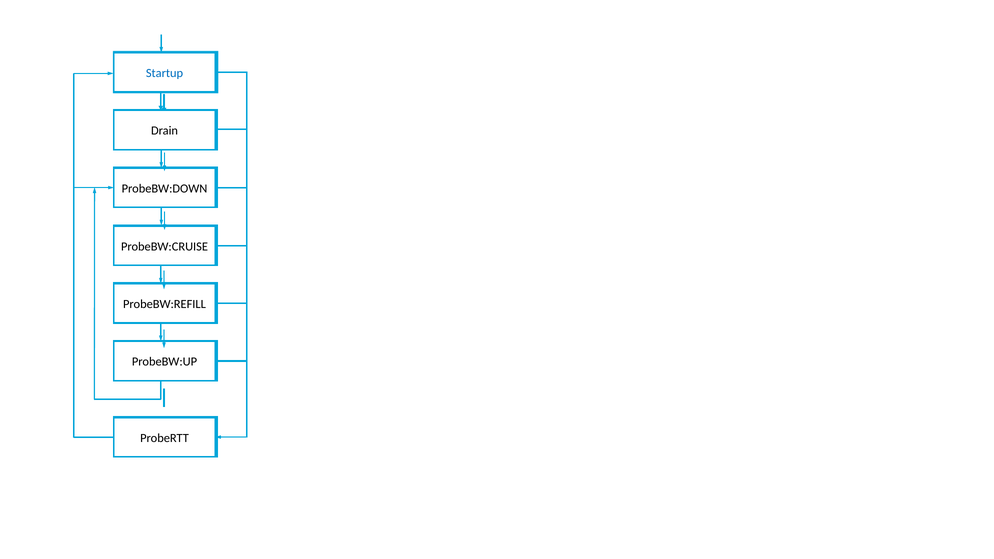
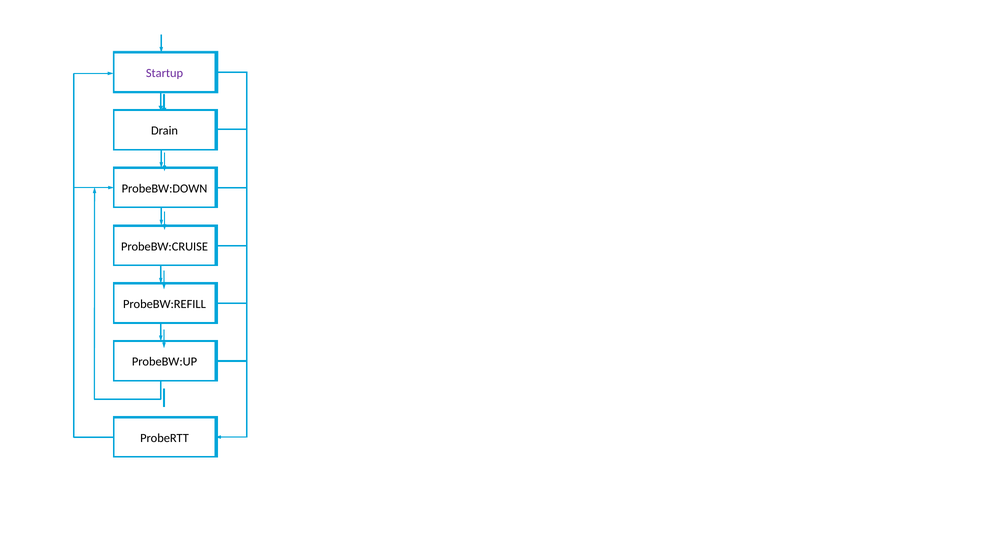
Startup colour: blue -> purple (165, 73)
